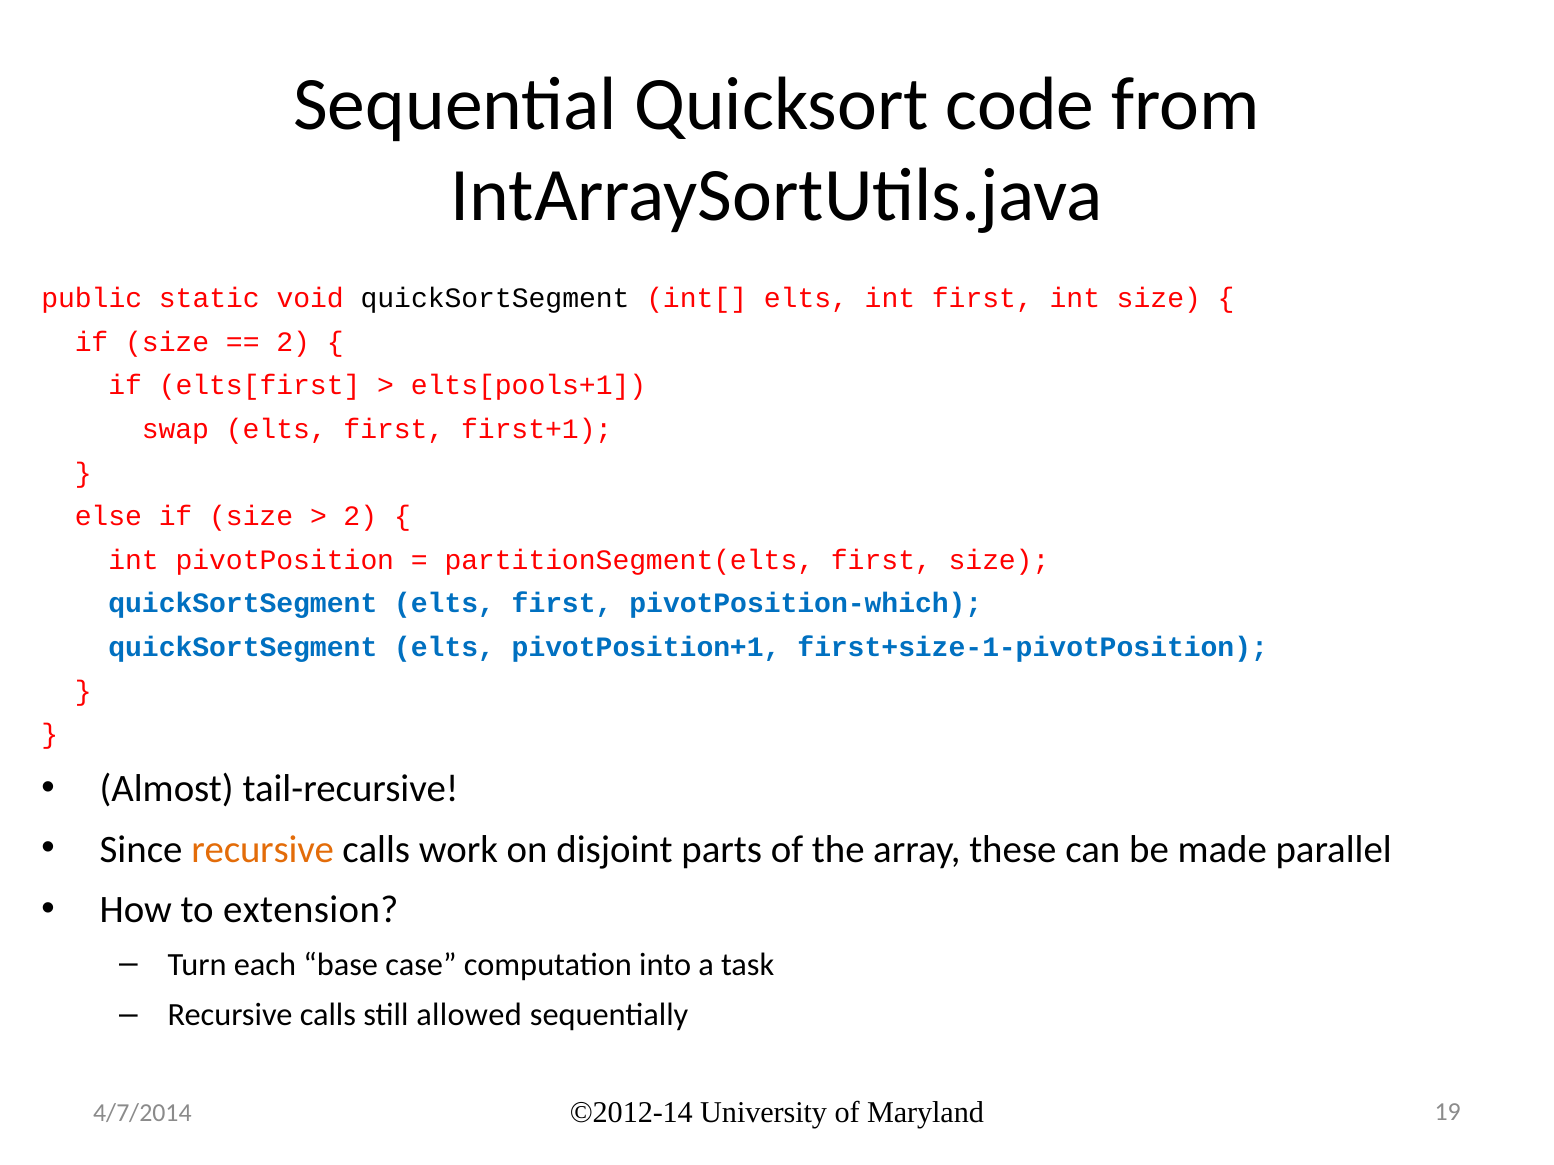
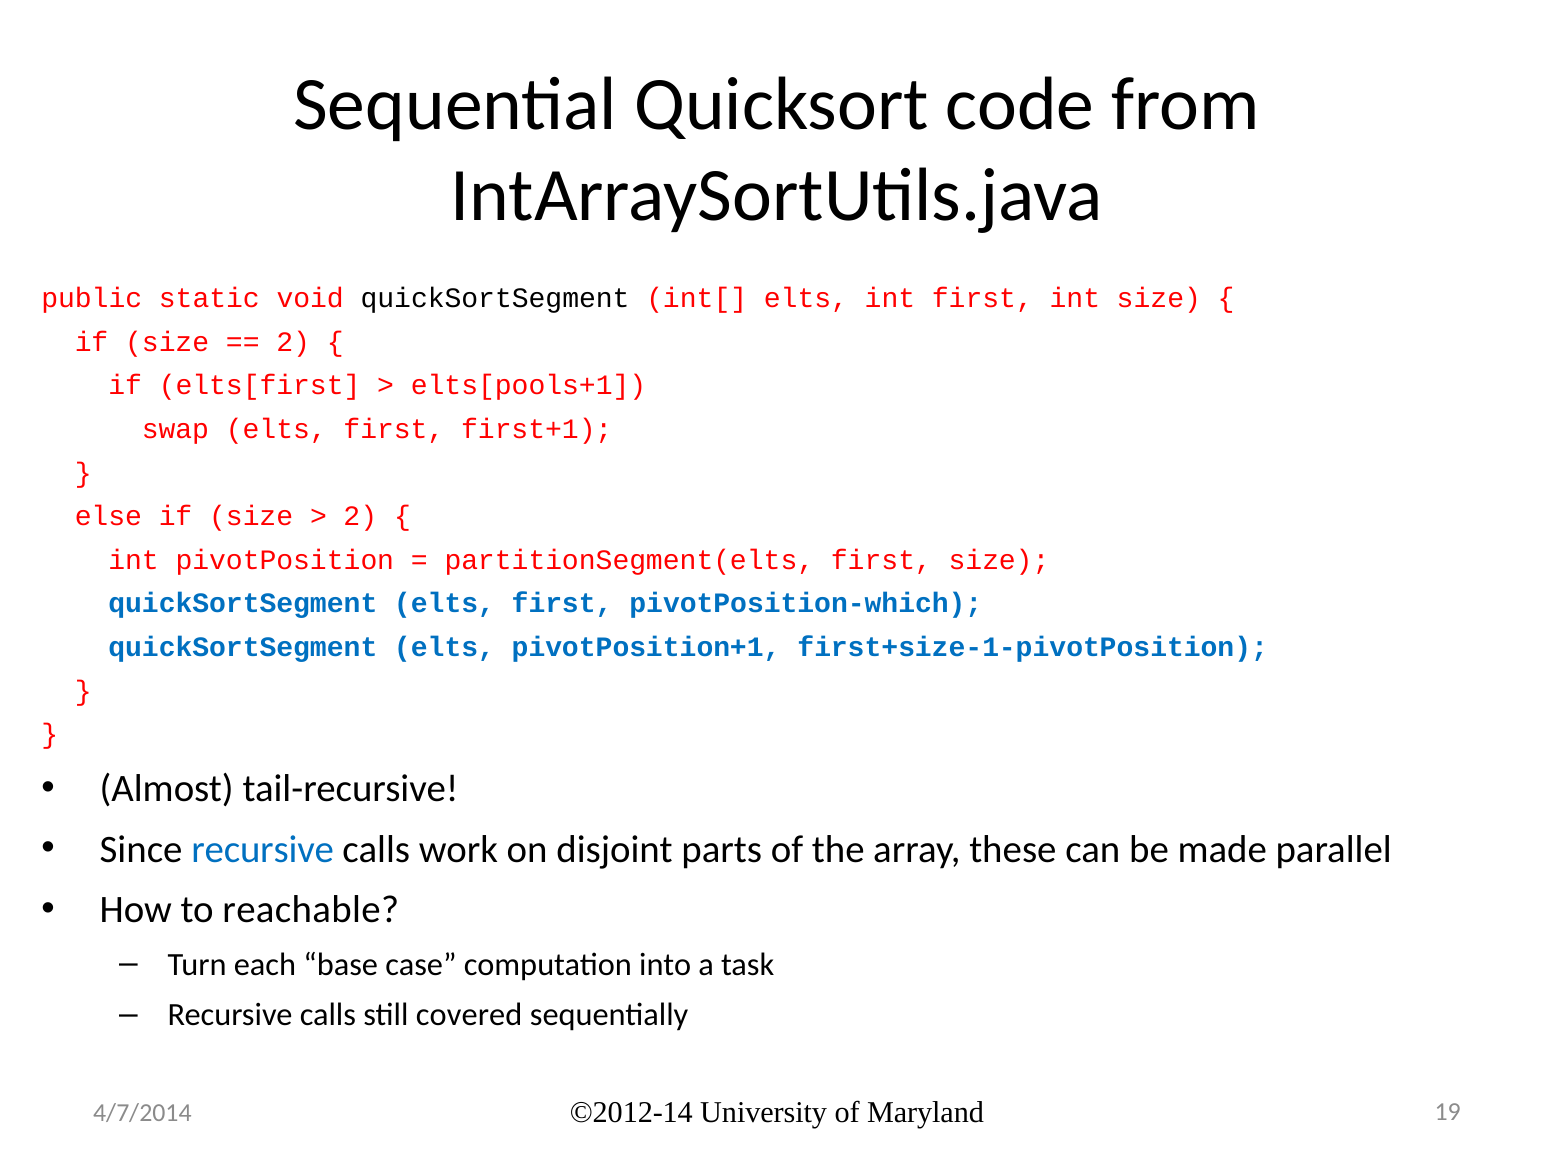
recursive colour: orange -> blue (263, 850)
extension: extension -> reachable (311, 910)
allowed: allowed -> covered (469, 1016)
